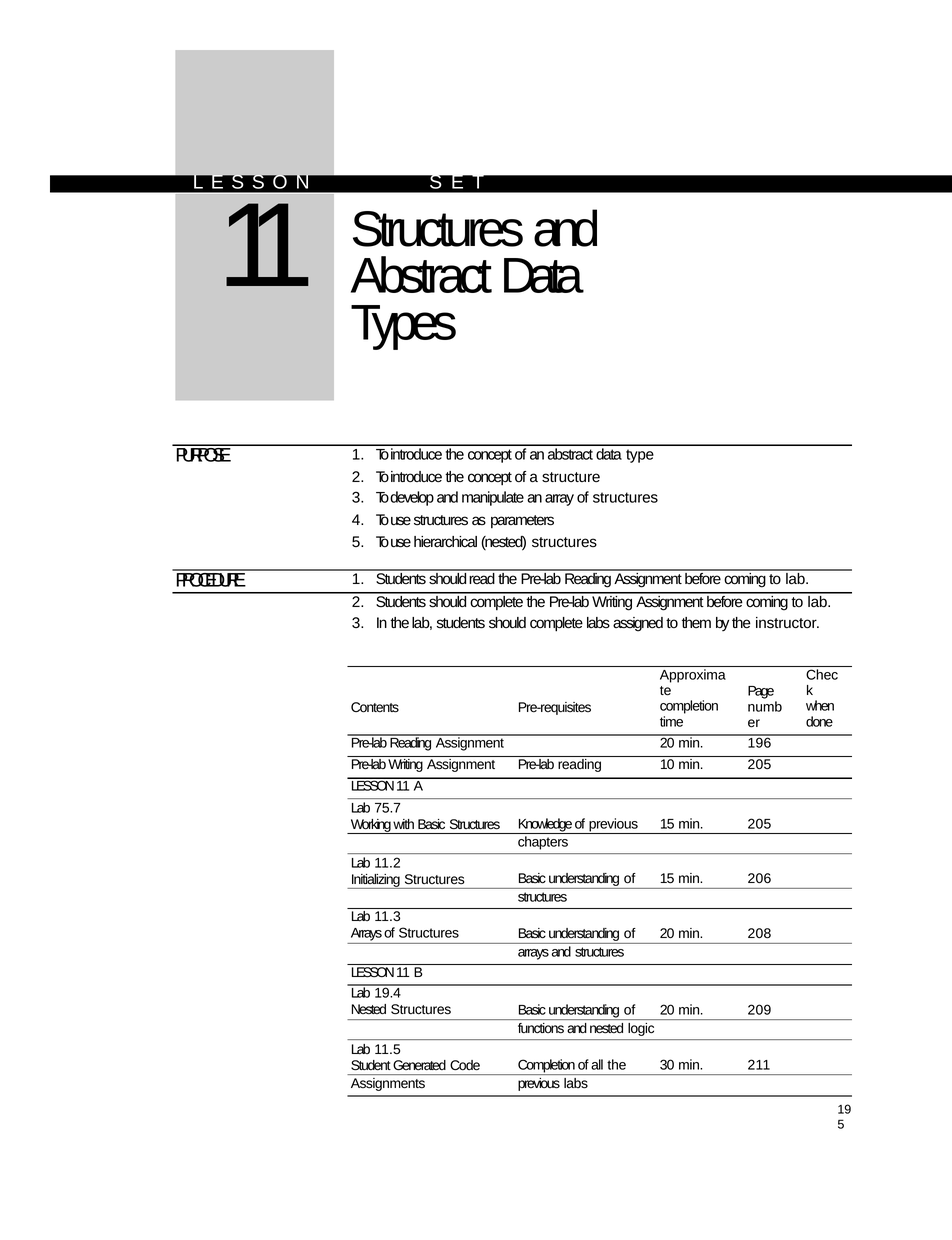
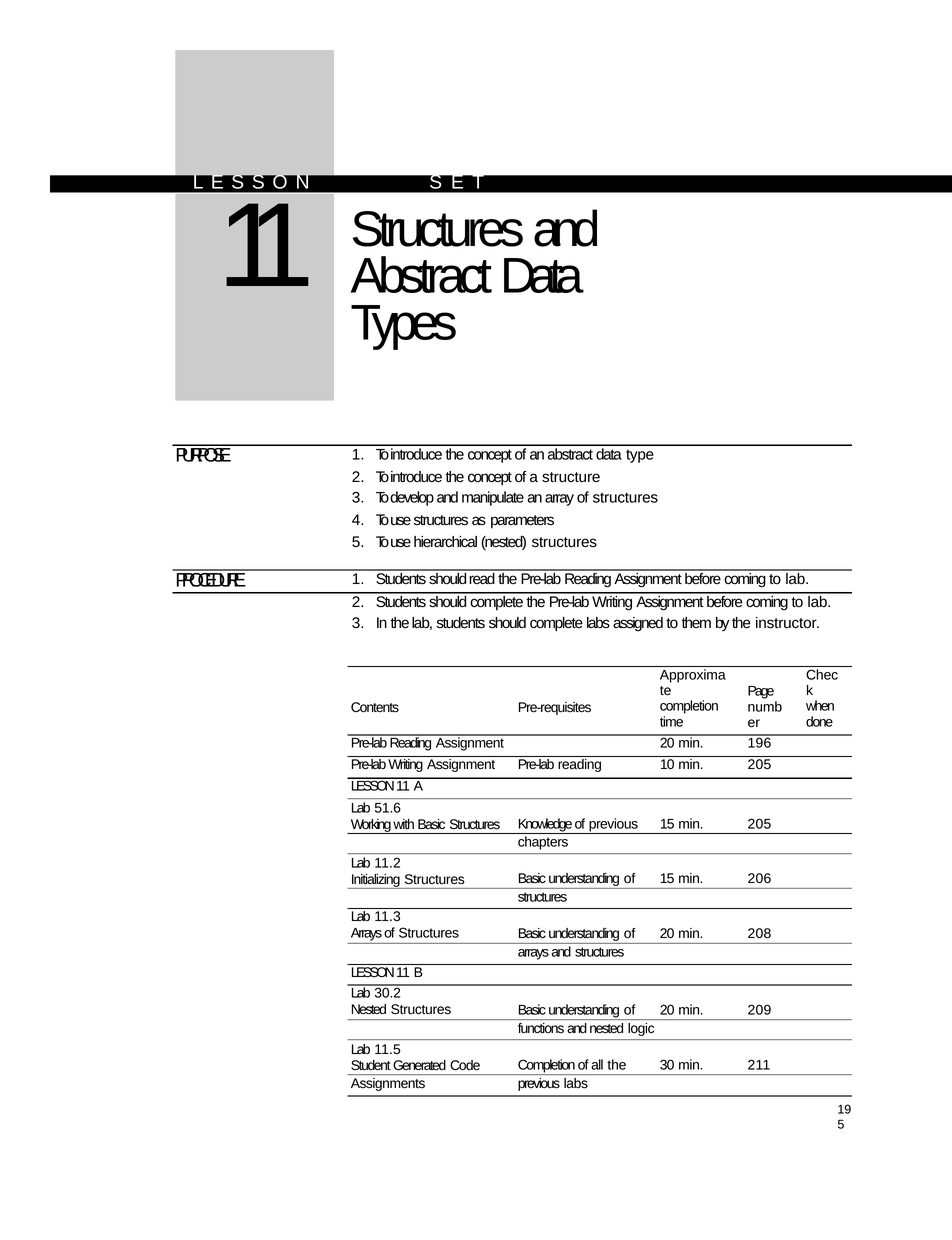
75.7: 75.7 -> 51.6 (388, 808)
19.4: 19.4 -> 30.2 (388, 993)
